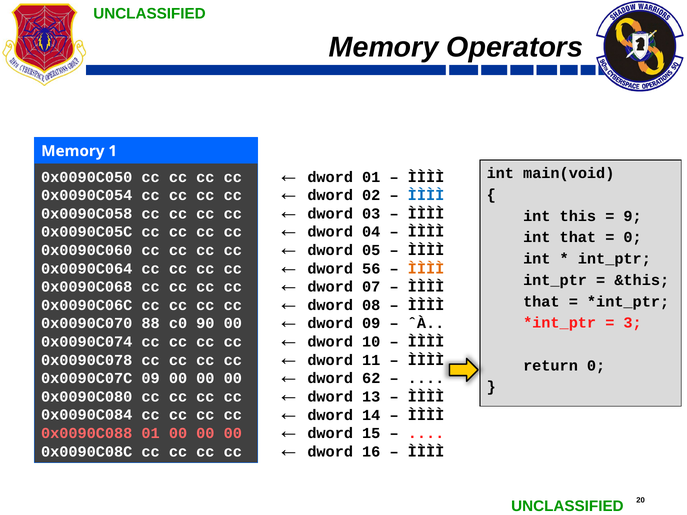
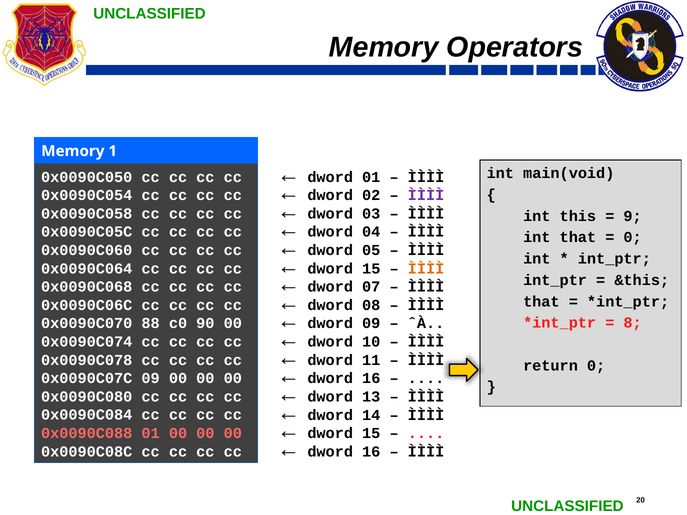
ÌÌÌÌ colour: blue -> purple (426, 195)
56: 56 -> 15 (371, 269)
3: 3 -> 8 (633, 323)
62: 62 -> 16 (371, 379)
